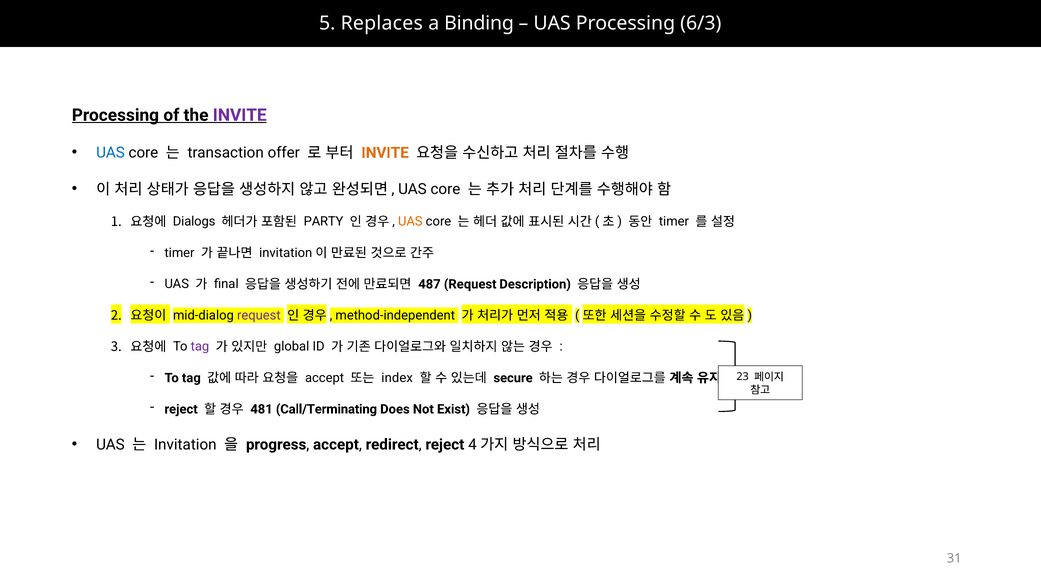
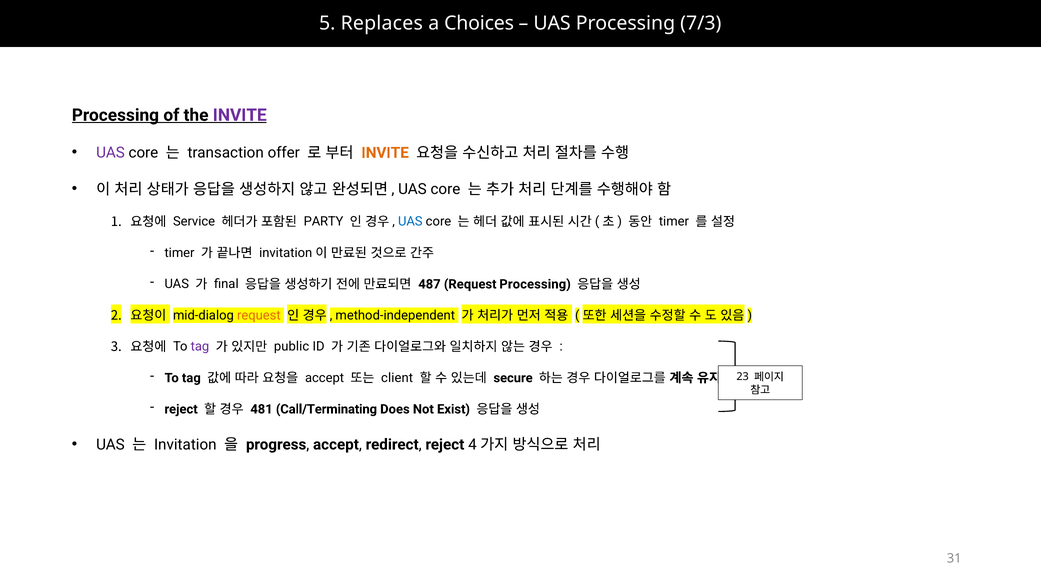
Binding: Binding -> Choices (479, 23)
6/3: 6/3 -> 7/3 (701, 23)
UAS colour: blue -> purple (111, 153)
Dialogs: Dialogs -> Service (194, 221)
UAS colour: orange -> blue (410, 221)
Request Description: Description -> Processing (535, 284)
request colour: purple -> orange (259, 315)
global: global -> public (292, 346)
index: index -> client (397, 378)
